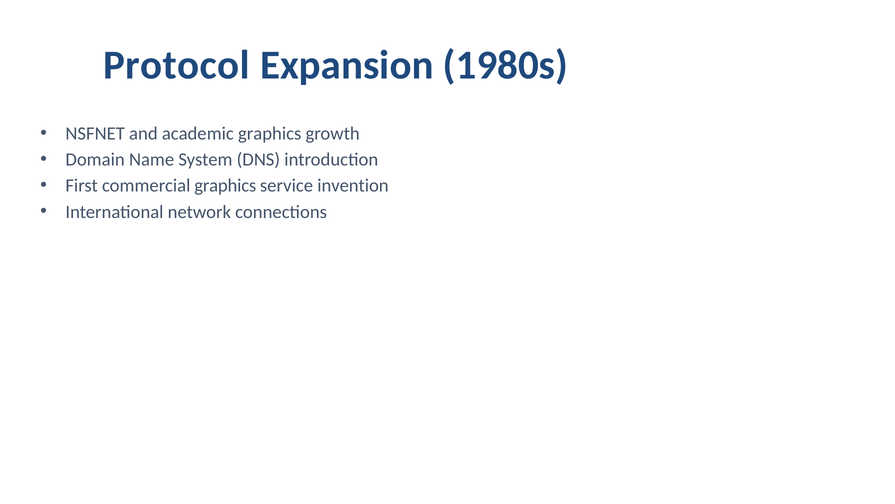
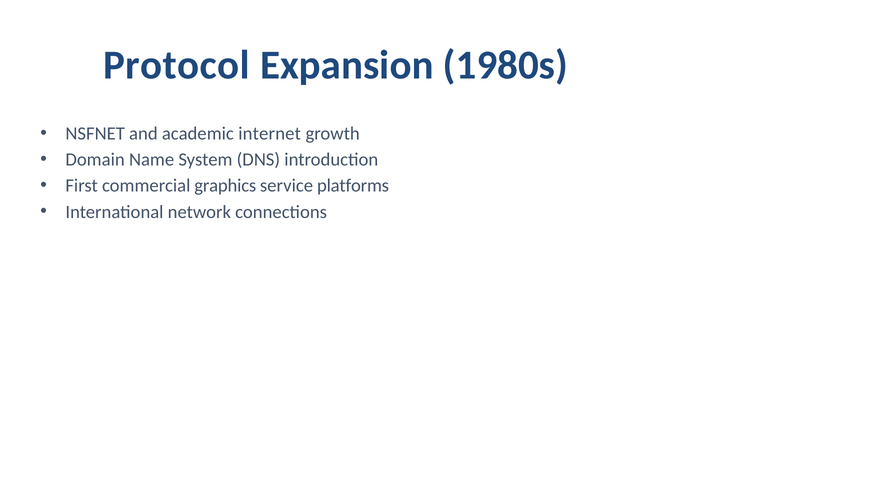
academic graphics: graphics -> internet (270, 133)
invention: invention -> platforms (353, 186)
